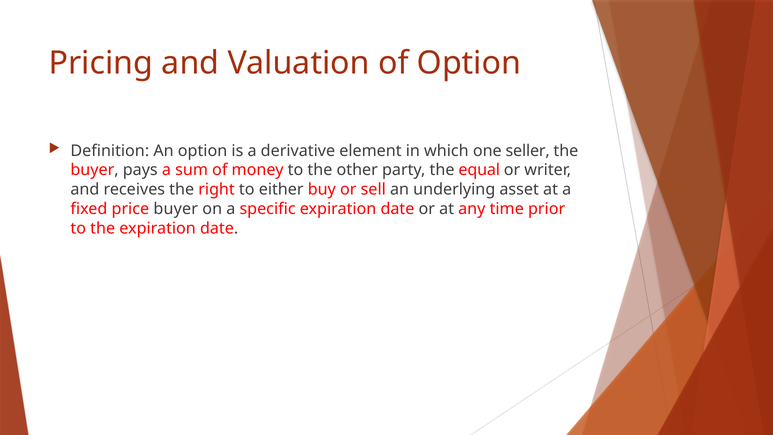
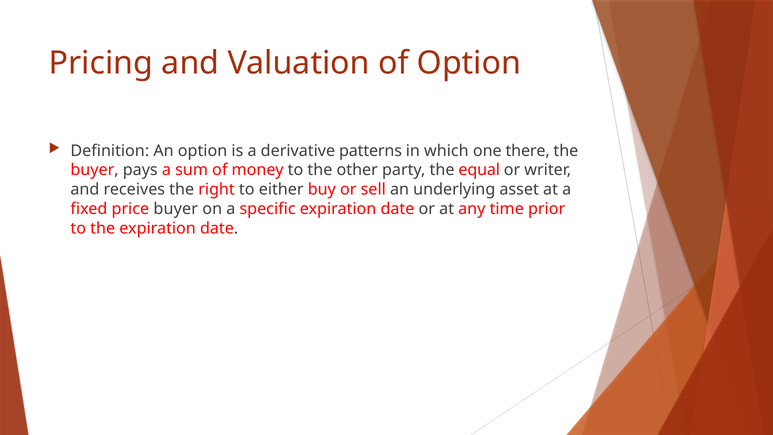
element: element -> patterns (371, 151)
seller: seller -> there (528, 151)
